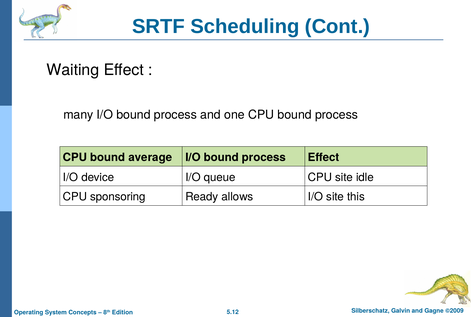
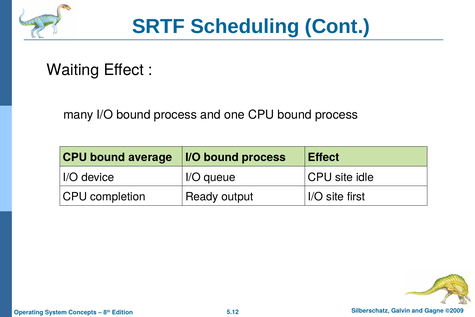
sponsoring: sponsoring -> completion (118, 197)
allows: allows -> output (237, 197)
this: this -> first (356, 197)
